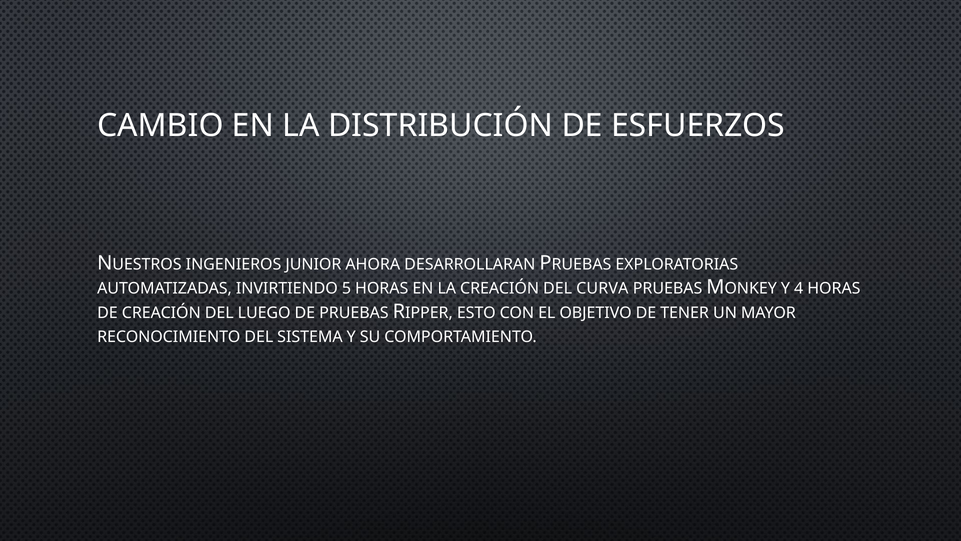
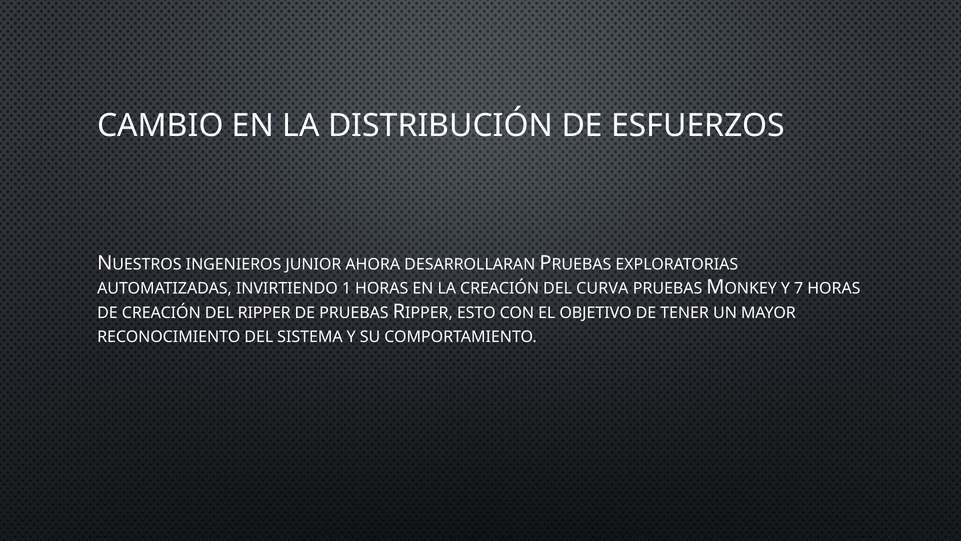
5: 5 -> 1 (346, 288)
4: 4 -> 7 (799, 288)
LUEGO: LUEGO -> RIPPER (264, 312)
